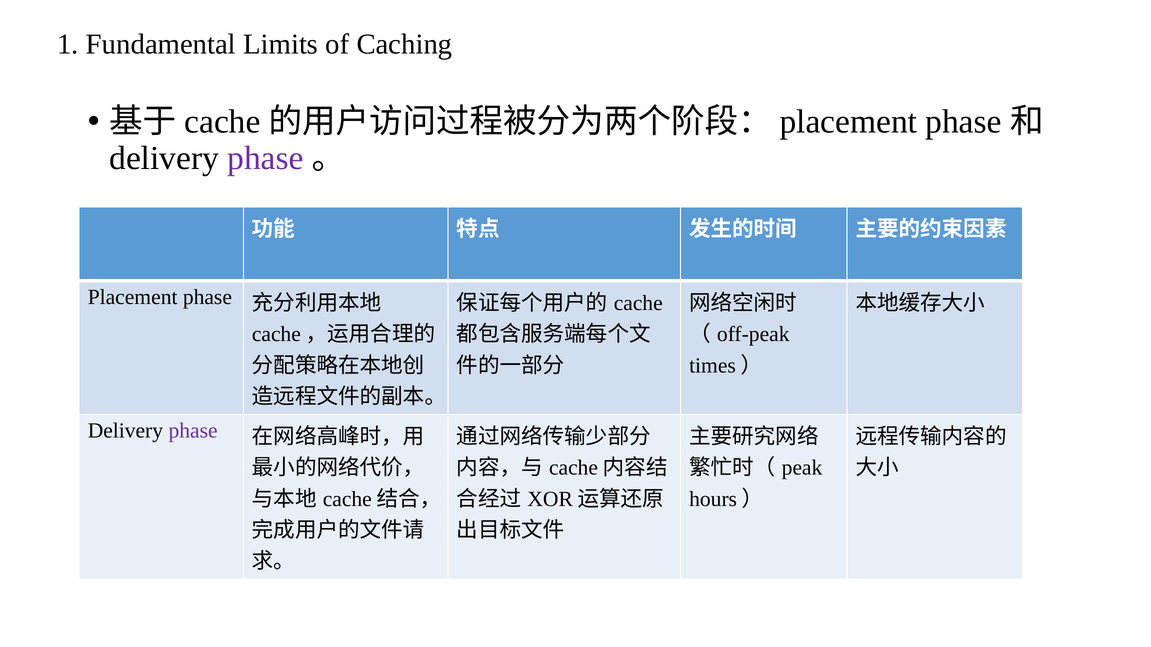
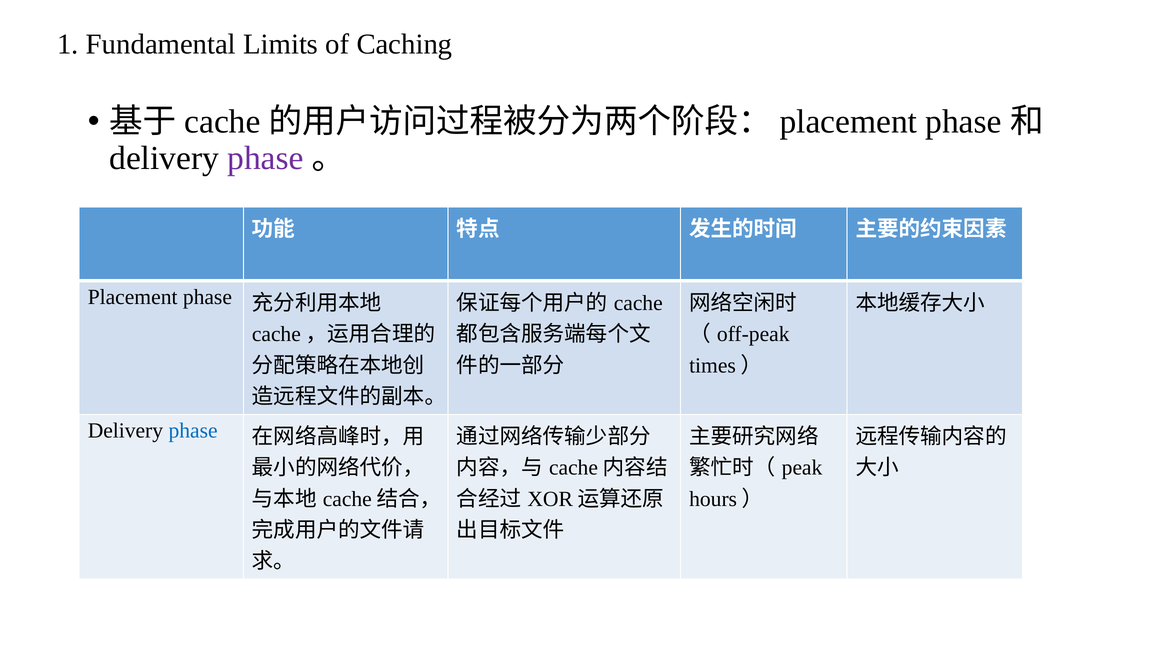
phase colour: purple -> blue (193, 431)
